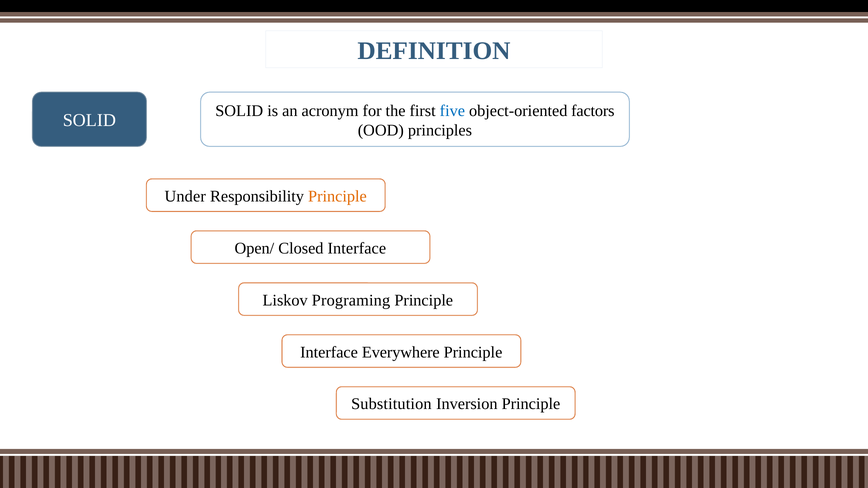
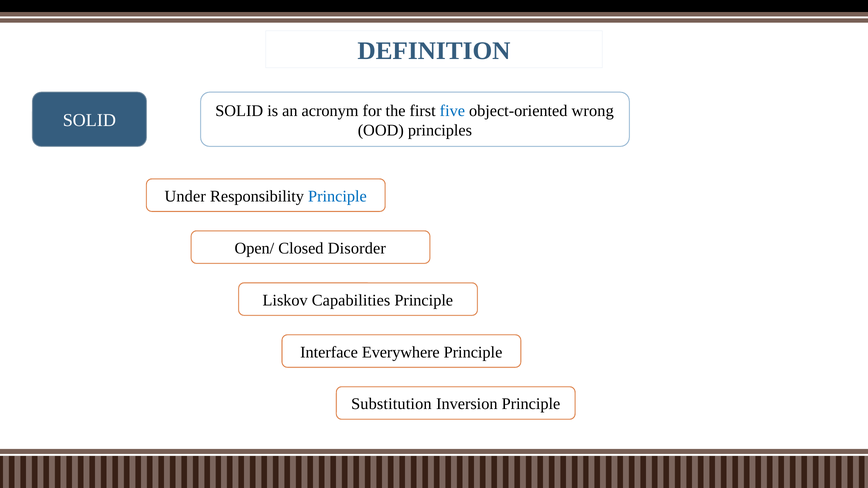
factors: factors -> wrong (593, 111)
Principle colour: orange -> blue (337, 196)
Closed Interface: Interface -> Disorder (357, 248)
Programing: Programing -> Capabilities (351, 300)
